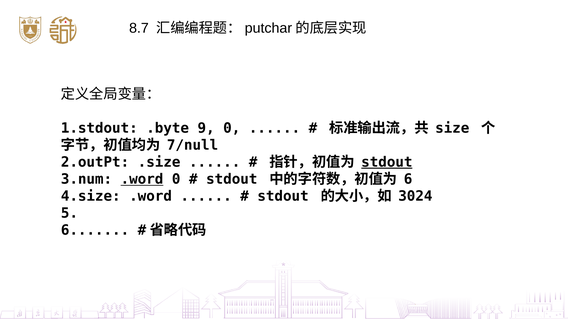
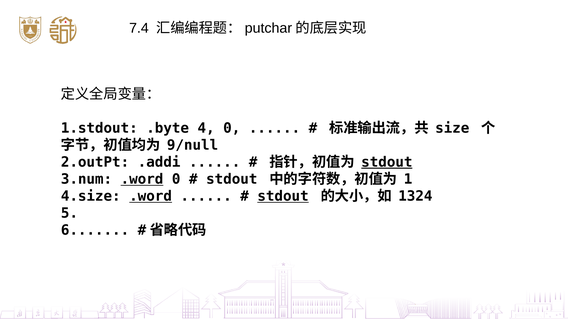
8.7: 8.7 -> 7.4 (139, 28)
9: 9 -> 4 (206, 128)
7/null: 7/null -> 9/null (193, 145)
.size: .size -> .addi (159, 162)
6: 6 -> 1 (408, 179)
.word underline: none -> present (151, 196)
stdout underline: none -> present (283, 196)
3024: 3024 -> 1324 (415, 196)
